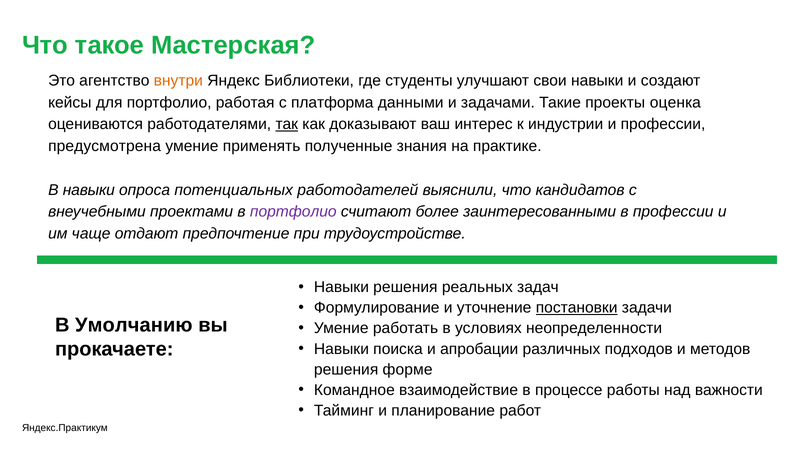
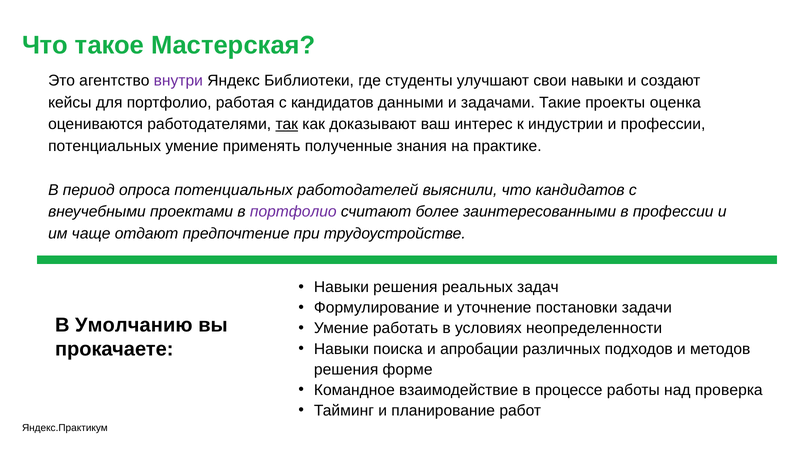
внутри colour: orange -> purple (178, 80)
с платформа: платформа -> кандидатов (332, 102)
предусмотрена: предусмотрена -> потенциальных (105, 146)
В навыки: навыки -> период (89, 190)
постановки underline: present -> none (577, 307)
важности: важности -> проверка (729, 390)
